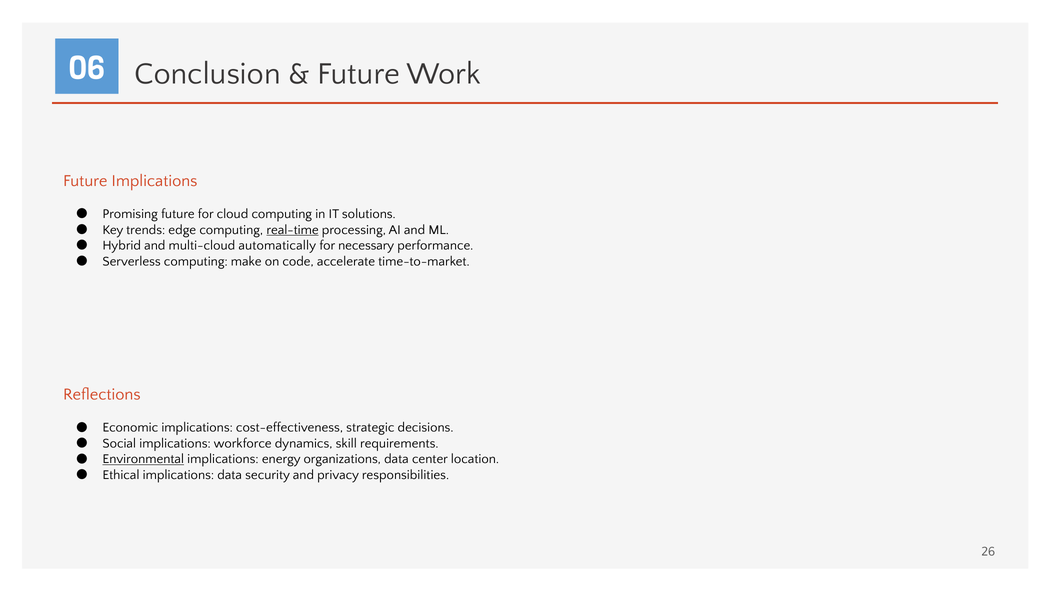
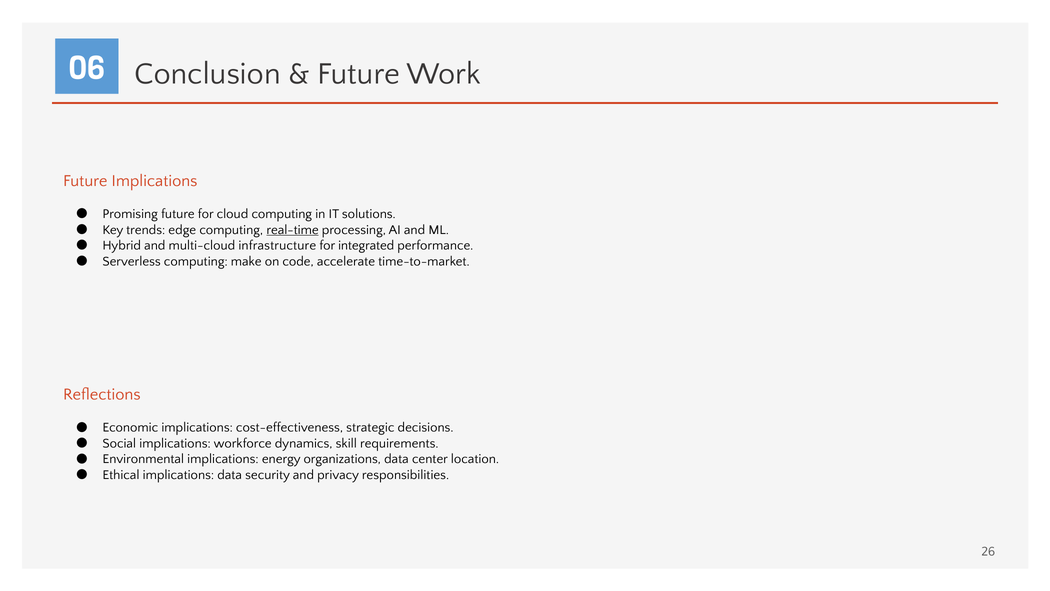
automatically: automatically -> infrastructure (277, 245)
necessary: necessary -> integrated (366, 245)
Environmental underline: present -> none (143, 459)
